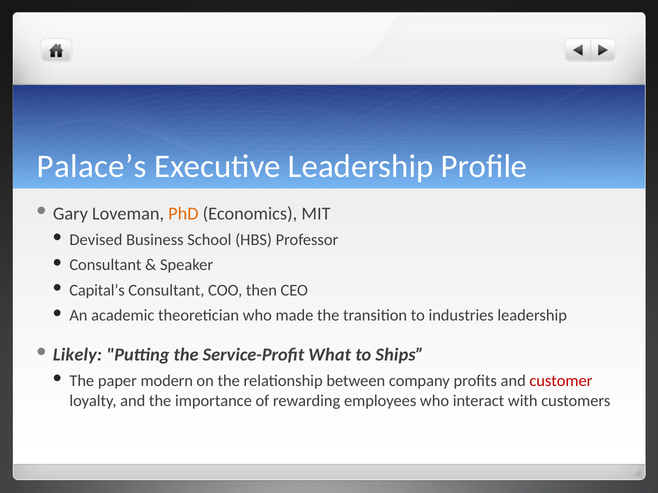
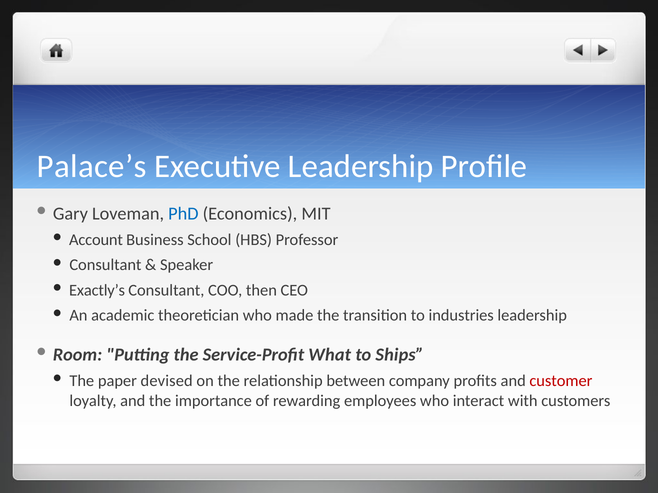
PhD colour: orange -> blue (183, 214)
Devised: Devised -> Account (96, 240)
Capital’s: Capital’s -> Exactly’s (97, 291)
Likely: Likely -> Room (78, 355)
modern: modern -> devised (167, 381)
